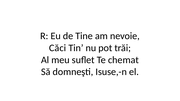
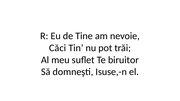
chemat: chemat -> biruitor (123, 60)
